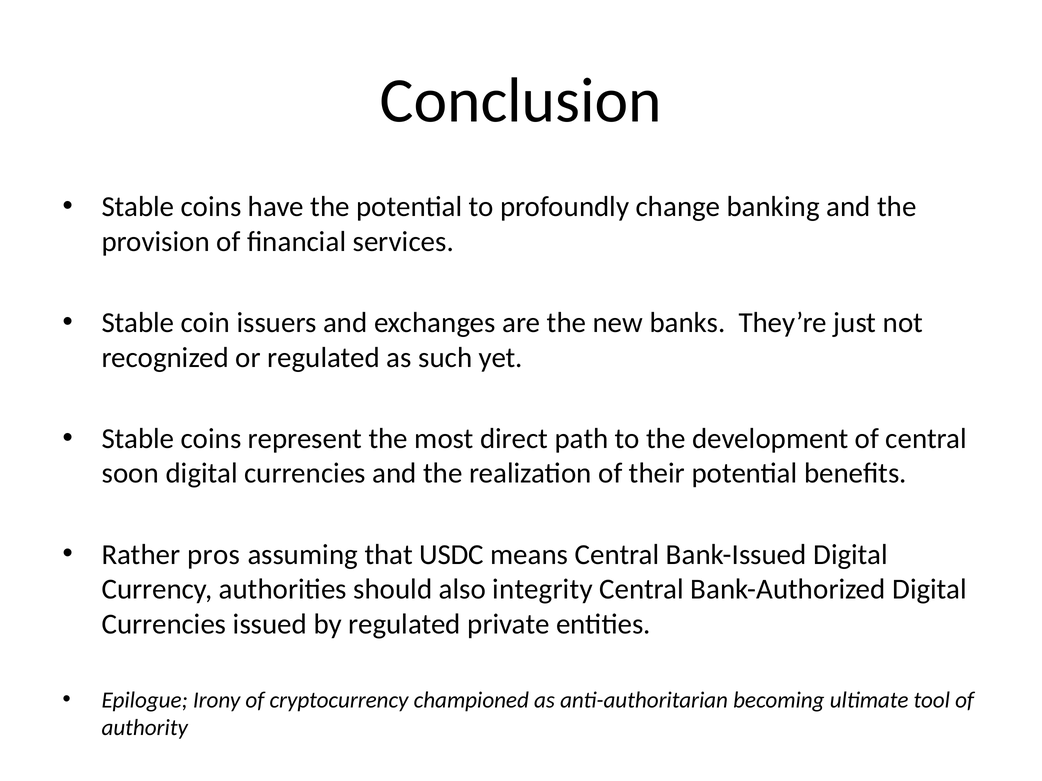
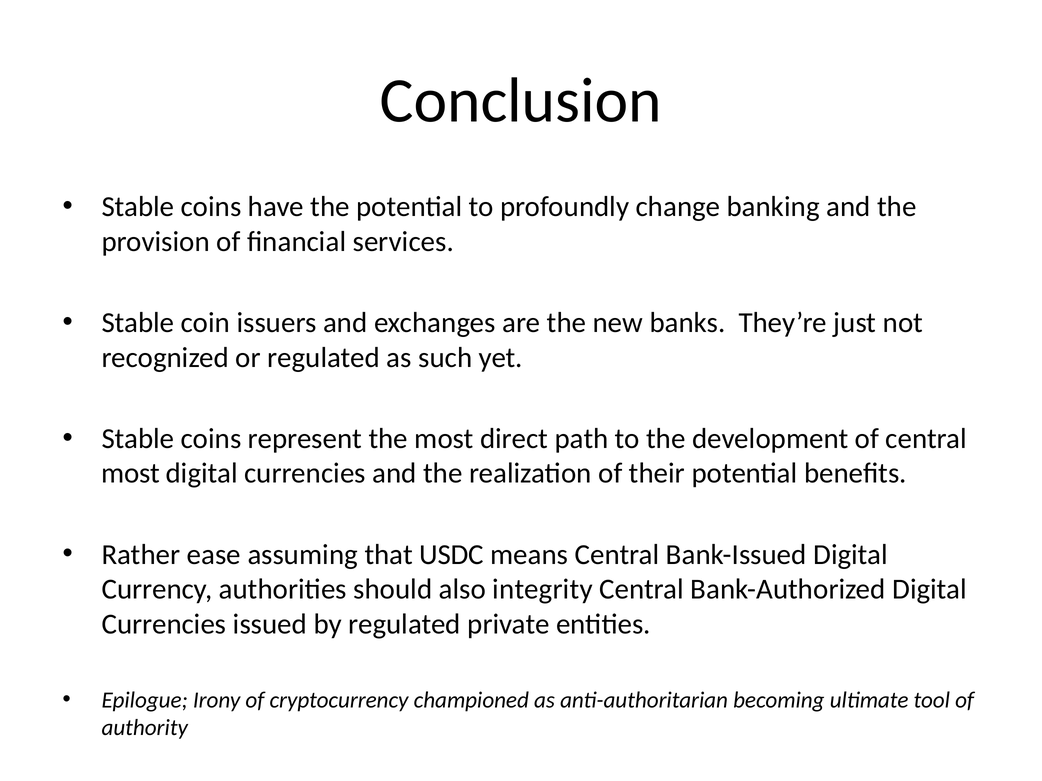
soon: soon -> most (130, 474)
pros: pros -> ease (214, 555)
